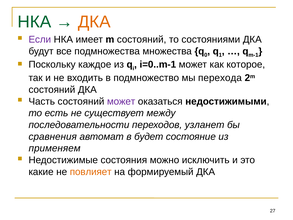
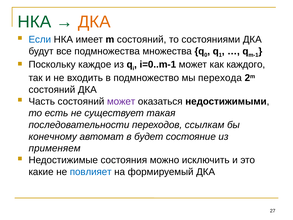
Если colour: purple -> blue (40, 39)
которое: которое -> каждого (246, 64)
между: между -> такая (161, 113)
узланет: узланет -> ссылкам (205, 125)
сравнения: сравнения -> конечному (53, 136)
повлияет colour: orange -> blue (91, 172)
